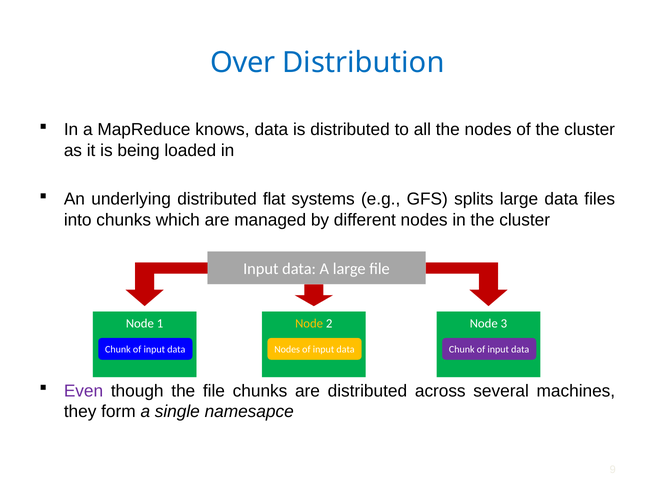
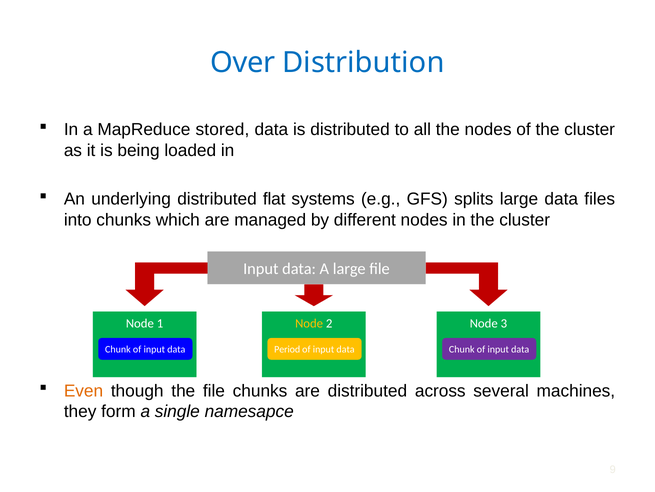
knows: knows -> stored (222, 129)
Nodes: Nodes -> Period (287, 349)
Even colour: purple -> orange (84, 390)
